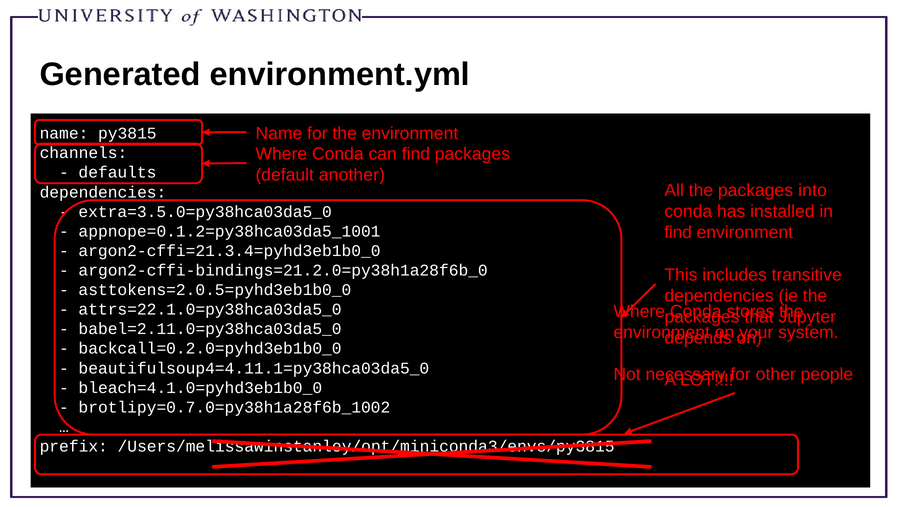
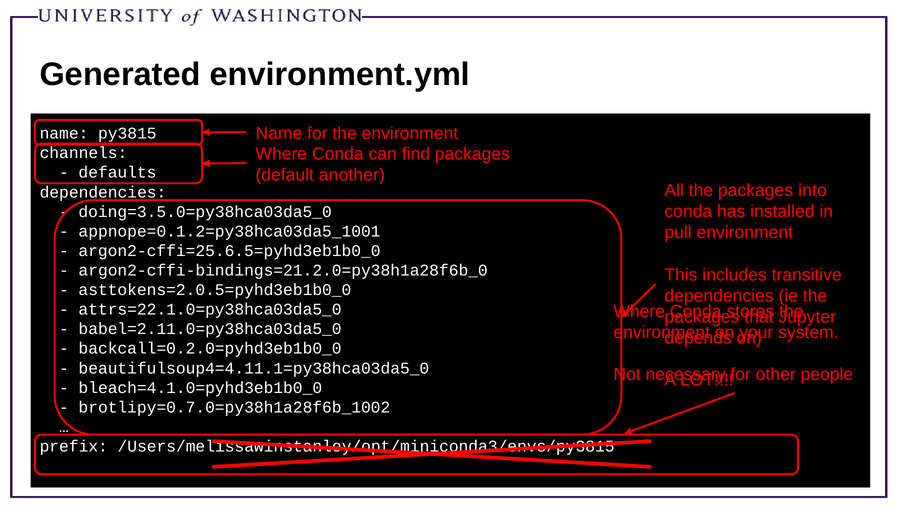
extra=3.5.0=py38hca03da5_0: extra=3.5.0=py38hca03da5_0 -> doing=3.5.0=py38hca03da5_0 (205, 212)
find: find -> pull (678, 233)
argon2-cffi=21.3.4=pyhd3eb1b0_0: argon2-cffi=21.3.4=pyhd3eb1b0_0 -> argon2-cffi=25.6.5=pyhd3eb1b0_0 (230, 251)
